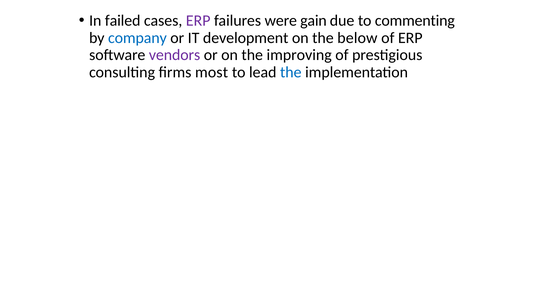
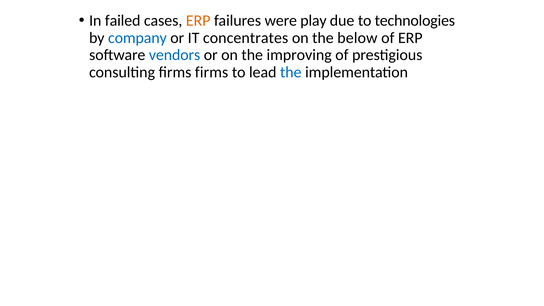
ERP colour: purple -> orange (198, 21)
gain: gain -> play (313, 21)
commenting: commenting -> technologies (415, 21)
development: development -> concentrates (246, 38)
vendors colour: purple -> blue (175, 55)
firms most: most -> firms (212, 72)
